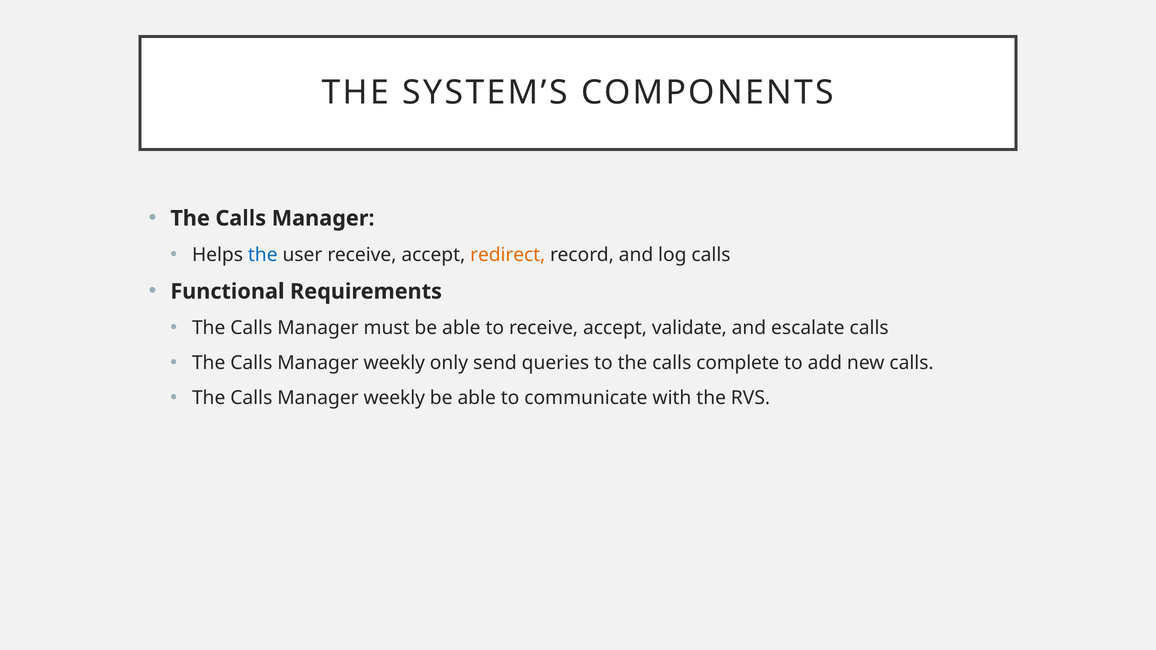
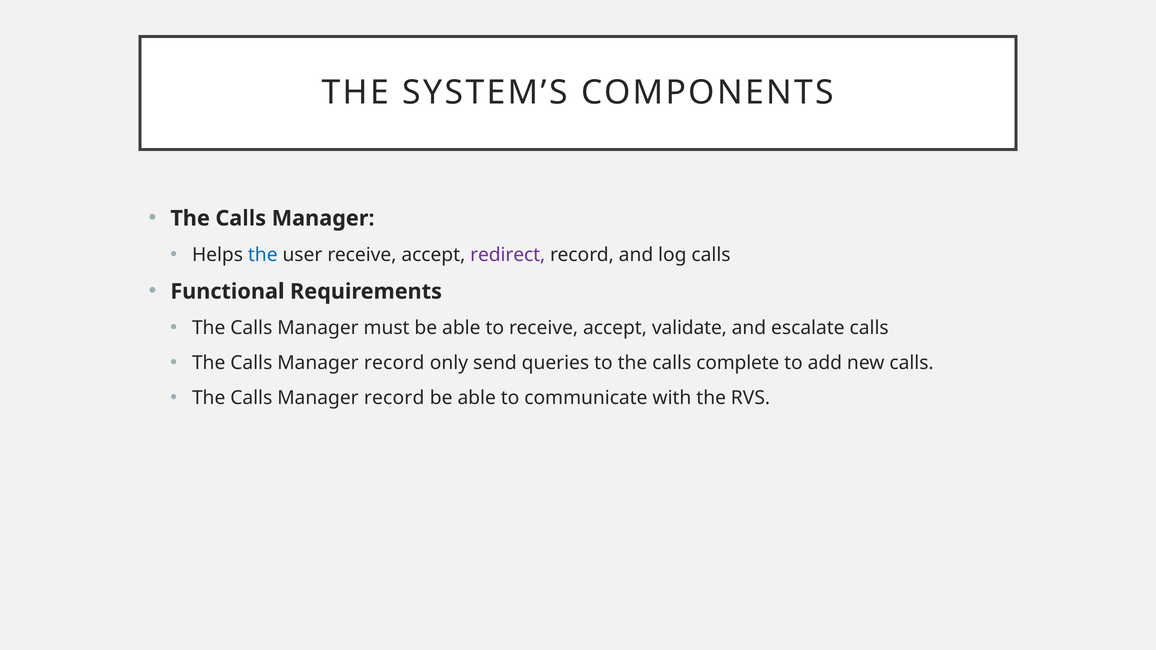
redirect colour: orange -> purple (508, 255)
weekly: weekly -> record (394, 363)
weekly: weekly -> record (394, 398)
